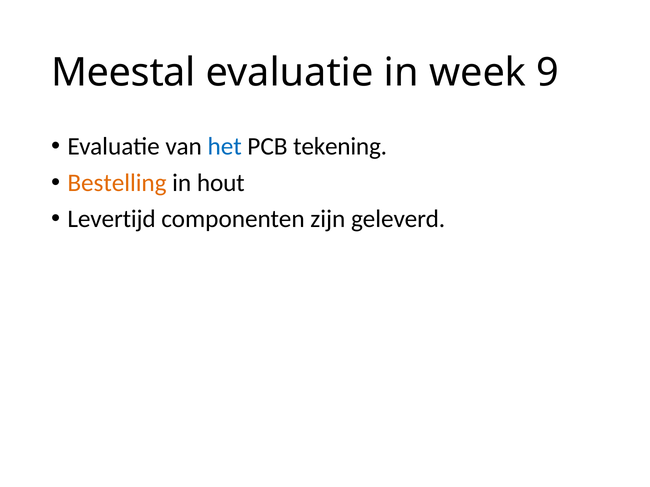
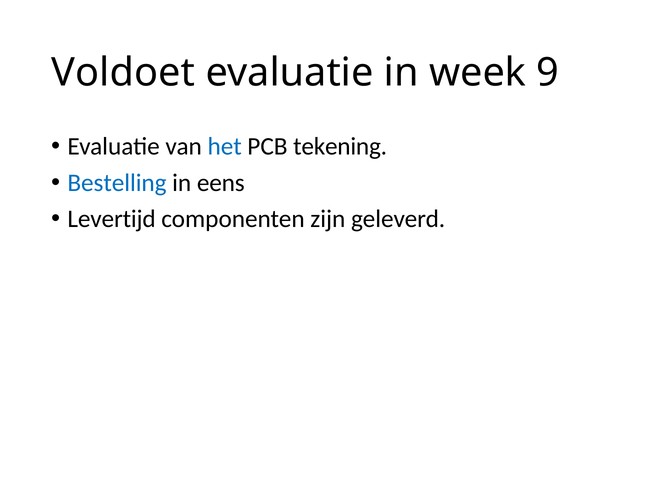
Meestal: Meestal -> Voldoet (123, 73)
Bestelling colour: orange -> blue (117, 183)
hout: hout -> eens (221, 183)
